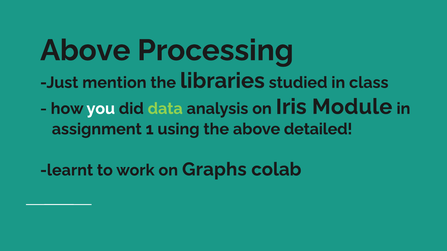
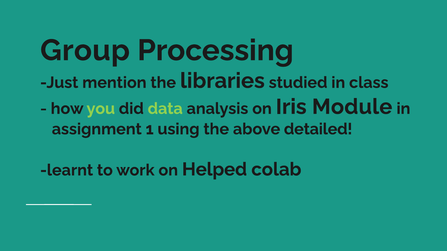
Above: Above -> Group (85, 50)
you colour: white -> light green (101, 109)
Graphs: Graphs -> Helped (215, 170)
